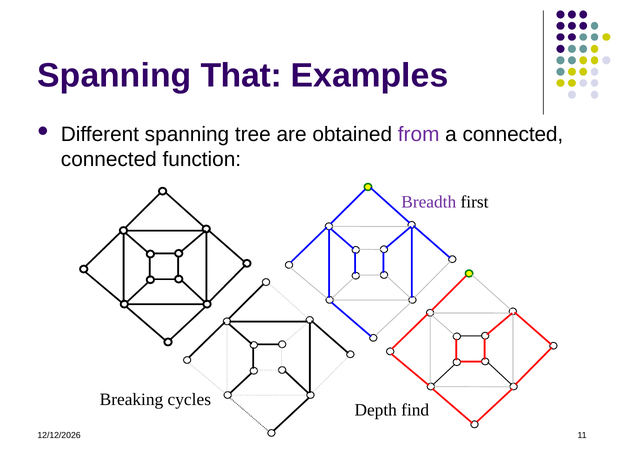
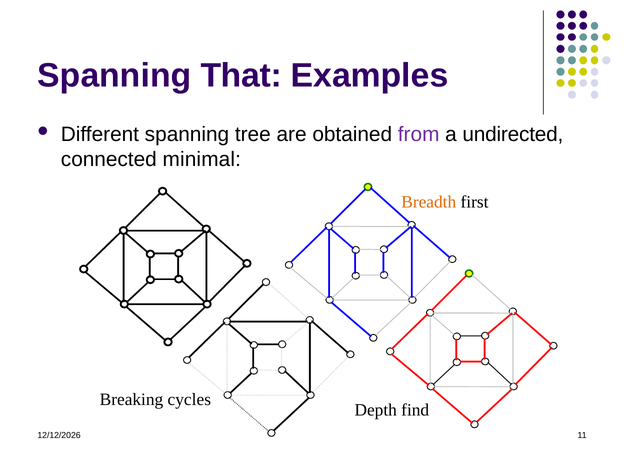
a connected: connected -> undirected (513, 134)
function: function -> minimal (202, 159)
Breadth colour: purple -> orange (429, 202)
